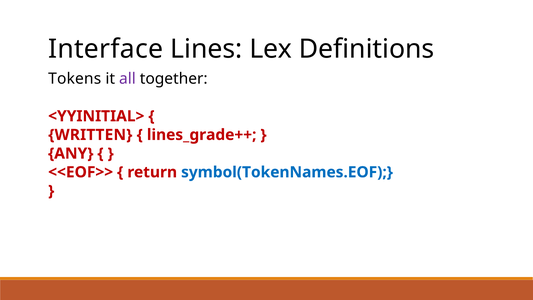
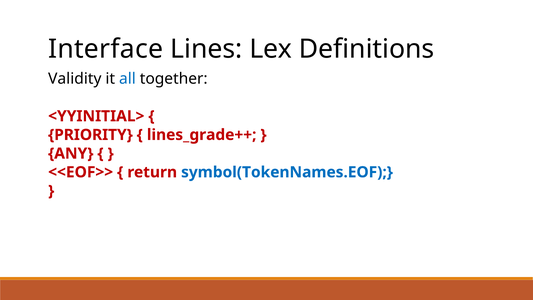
Tokens: Tokens -> Validity (75, 79)
all colour: purple -> blue (127, 79)
WRITTEN: WRITTEN -> PRIORITY (90, 135)
